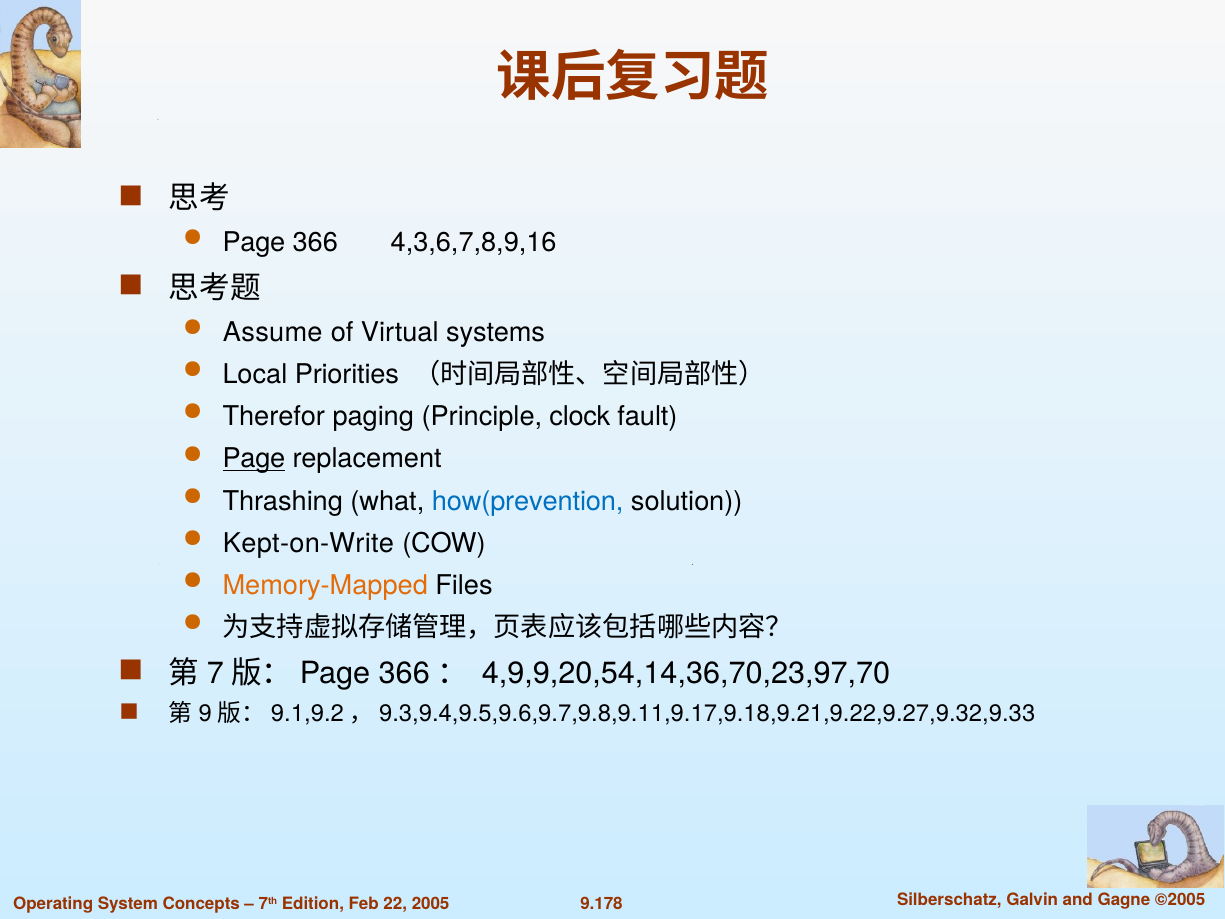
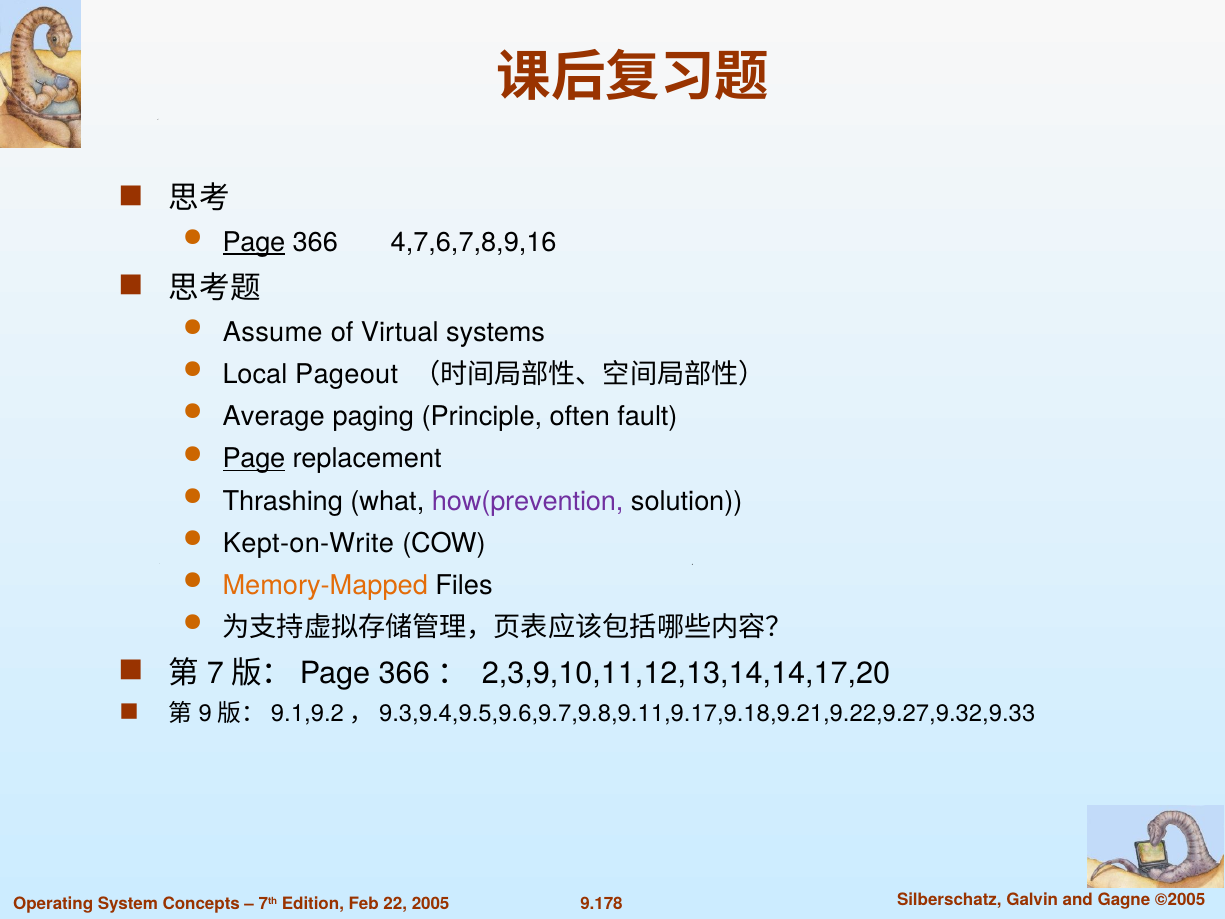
Page underline: none -> present (254, 242)
4,3,6,7,8,9,16: 4,3,6,7,8,9,16 -> 4,7,6,7,8,9,16 (474, 242)
Priorities: Priorities -> Pageout (347, 374)
Therefor: Therefor -> Average (274, 417)
clock: clock -> often (580, 417)
how(prevention colour: blue -> purple (528, 501)
4,9,9,20,54,14,36,70,23,97,70: 4,9,9,20,54,14,36,70,23,97,70 -> 2,3,9,10,11,12,13,14,14,17,20 (686, 673)
